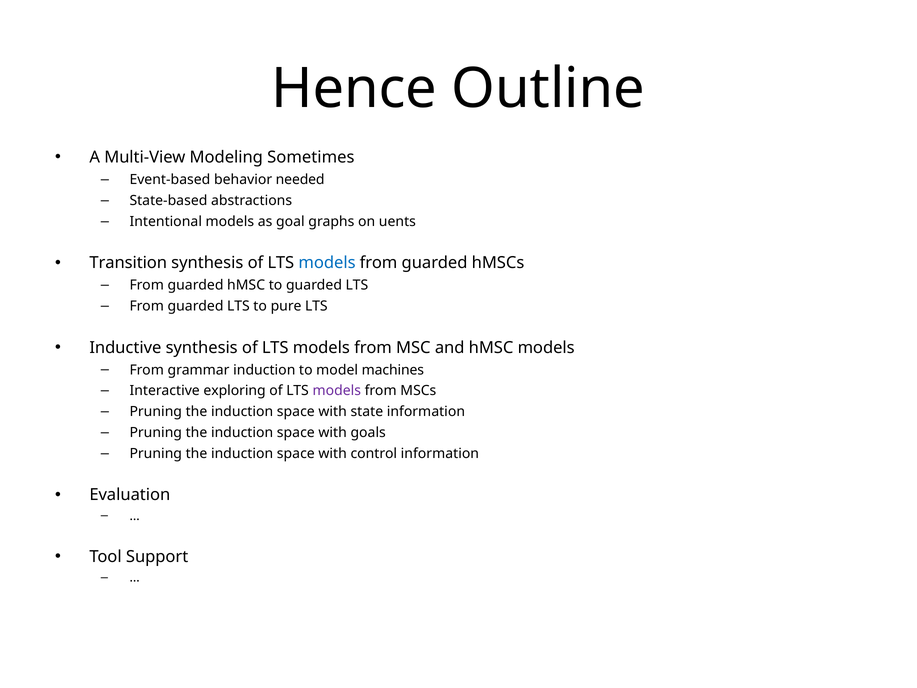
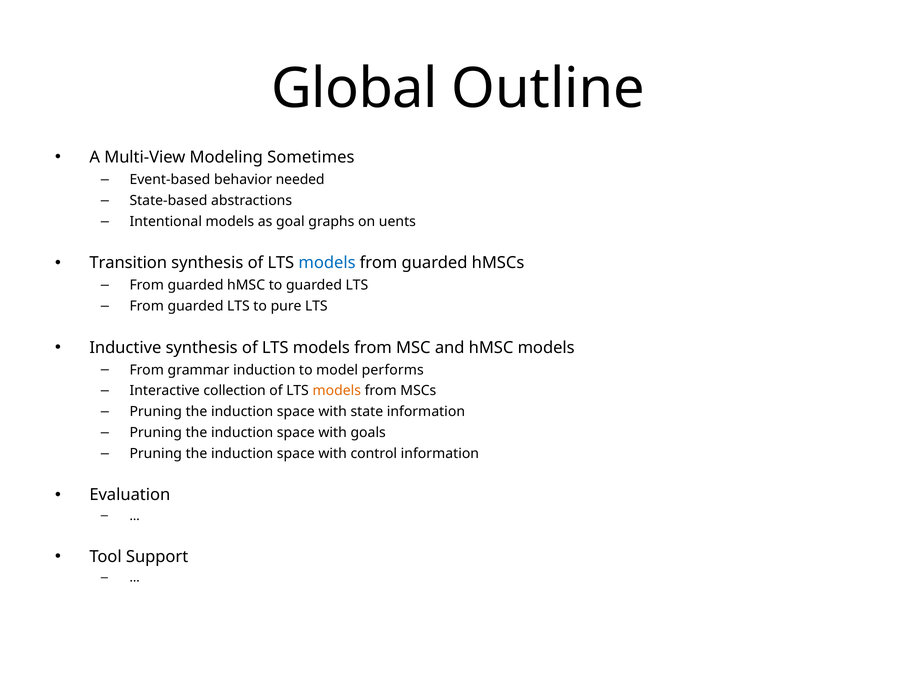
Hence: Hence -> Global (354, 89)
machines: machines -> performs (393, 370)
exploring: exploring -> collection (235, 391)
models colour: purple -> orange (337, 391)
